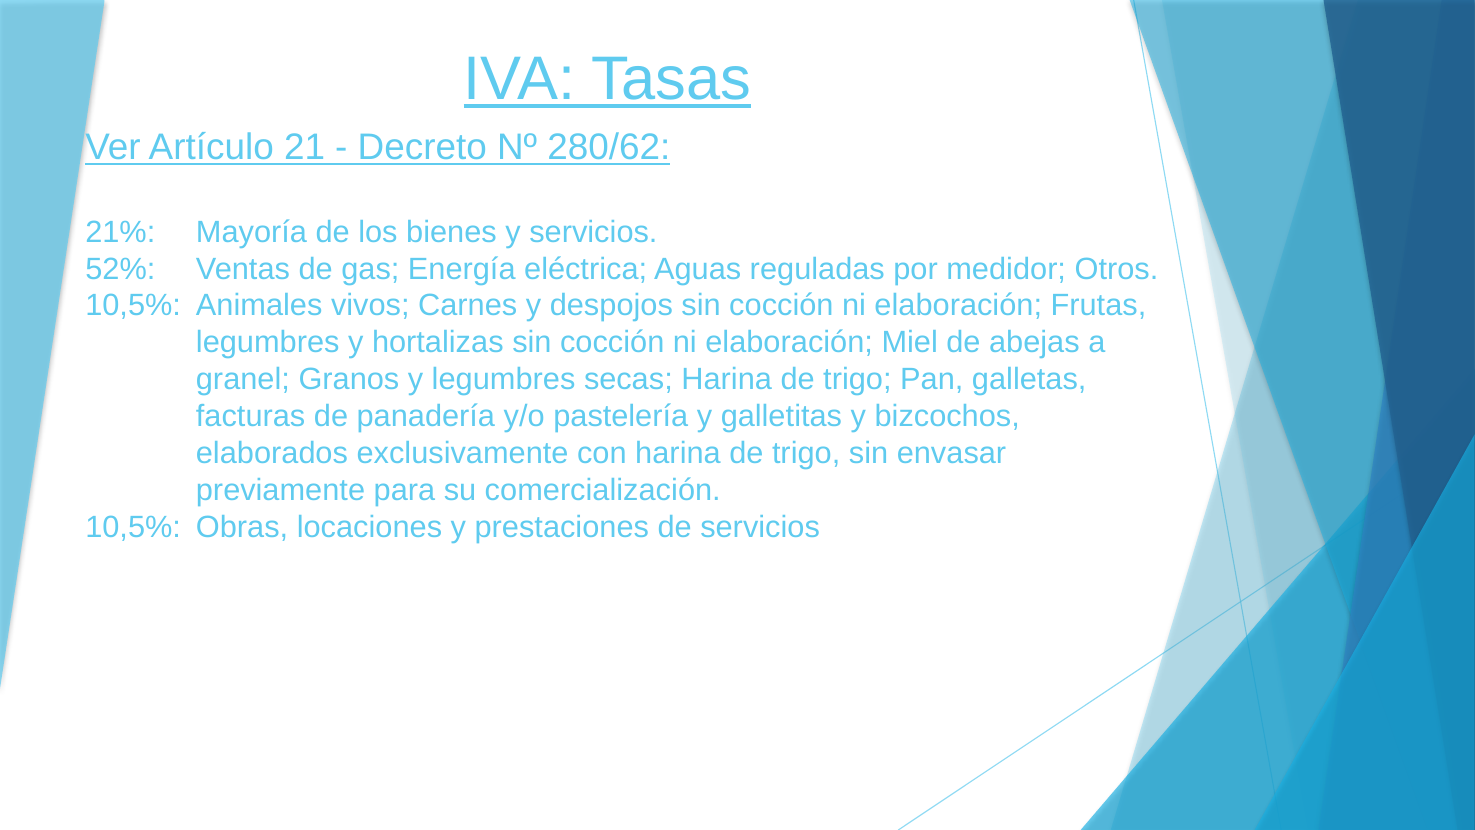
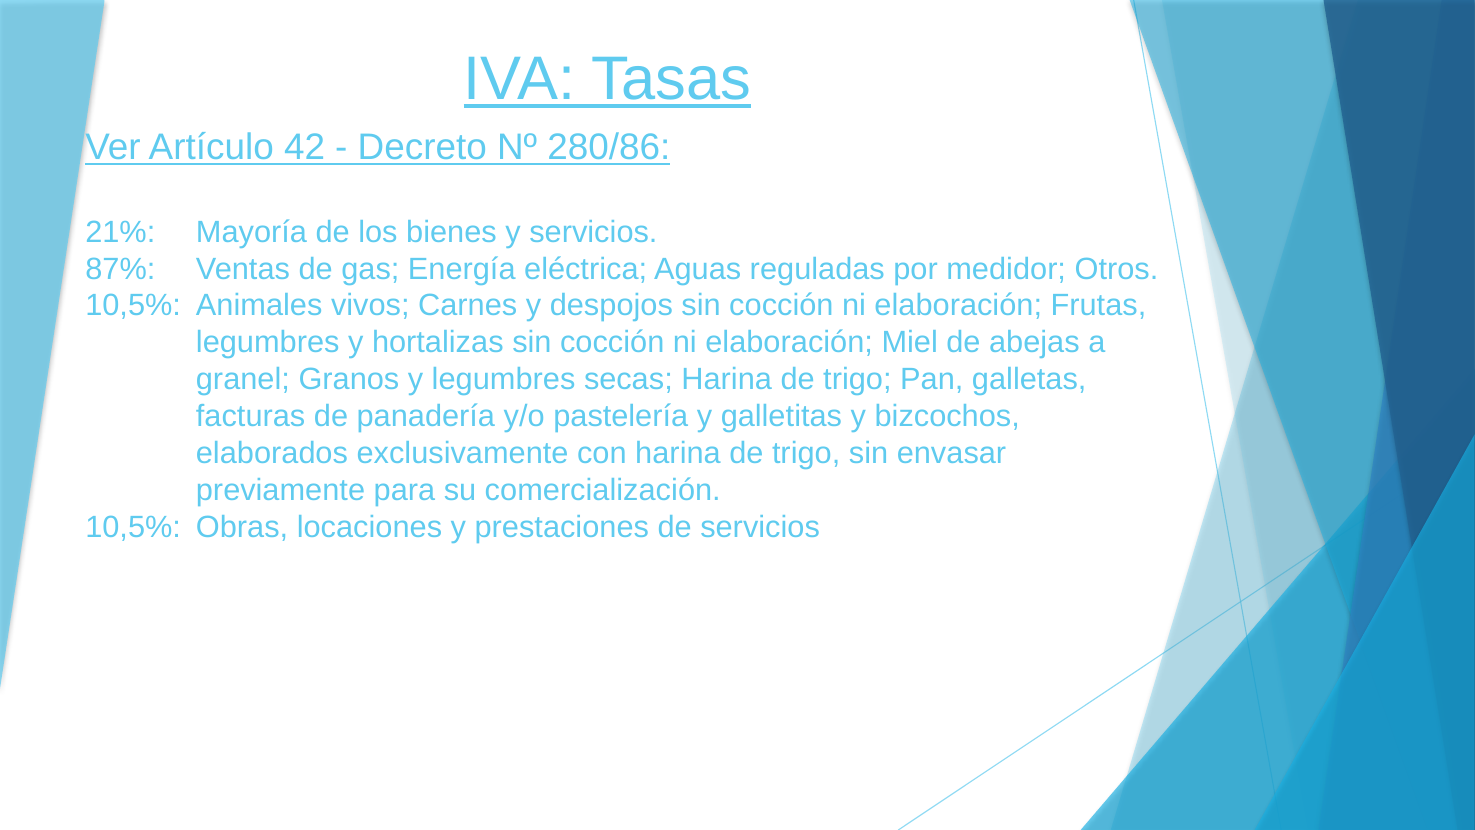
21: 21 -> 42 (305, 147)
280/62: 280/62 -> 280/86 (609, 147)
52%: 52% -> 87% (120, 269)
